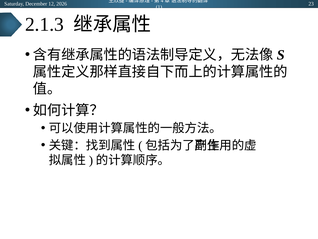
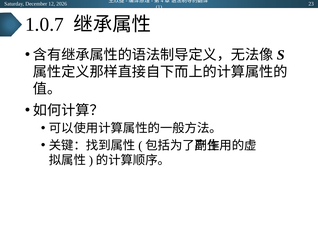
2.1.3: 2.1.3 -> 1.0.7 (44, 24)
